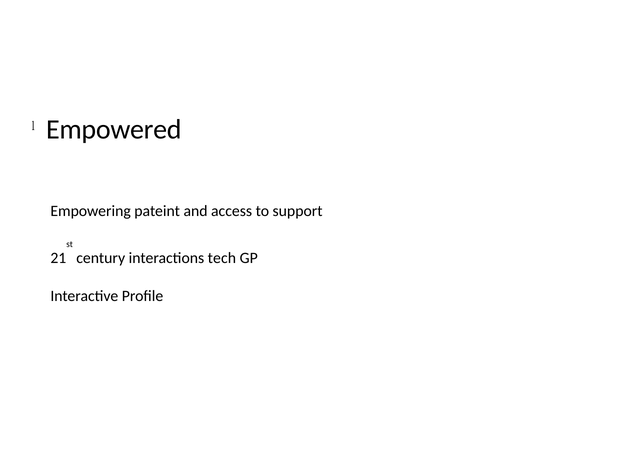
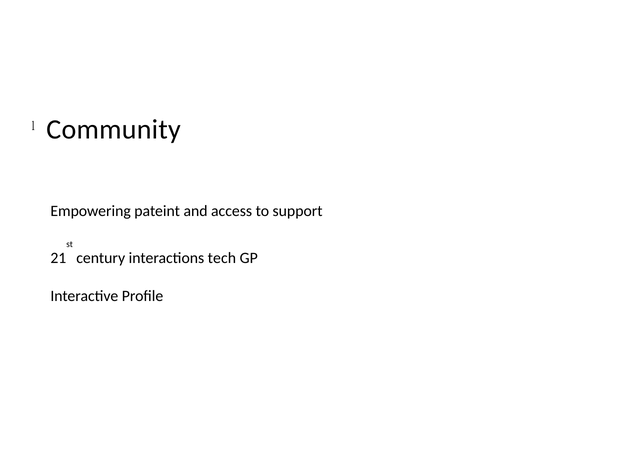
Empowered: Empowered -> Community (114, 129)
